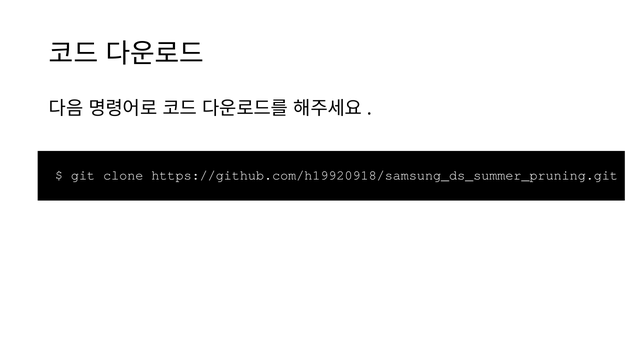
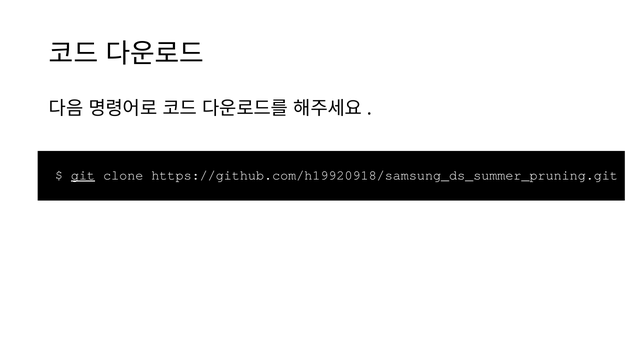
git underline: none -> present (83, 175)
